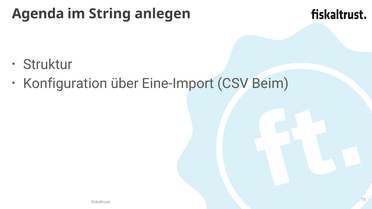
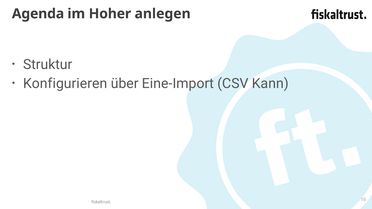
String: String -> Hoher (110, 14)
Konfiguration: Konfiguration -> Konfigurieren (65, 84)
Beim: Beim -> Kann (270, 84)
